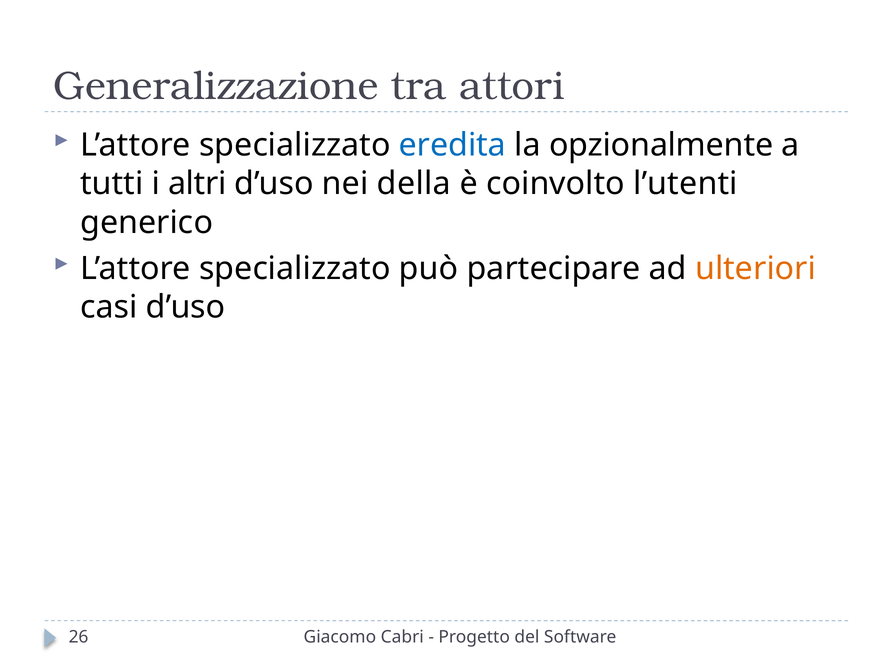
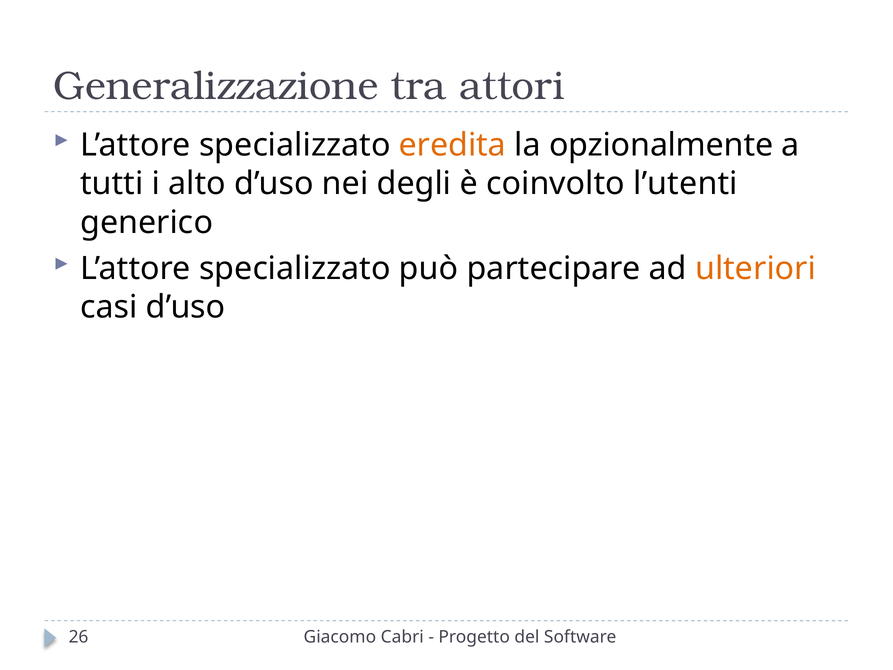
eredita colour: blue -> orange (452, 145)
altri: altri -> alto (197, 184)
della: della -> degli (414, 184)
